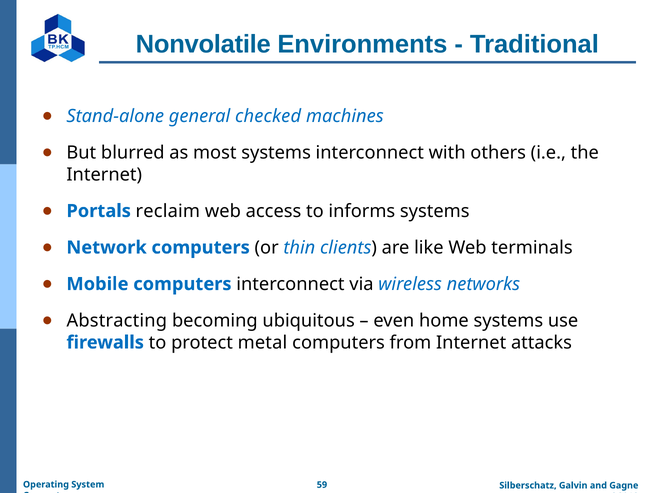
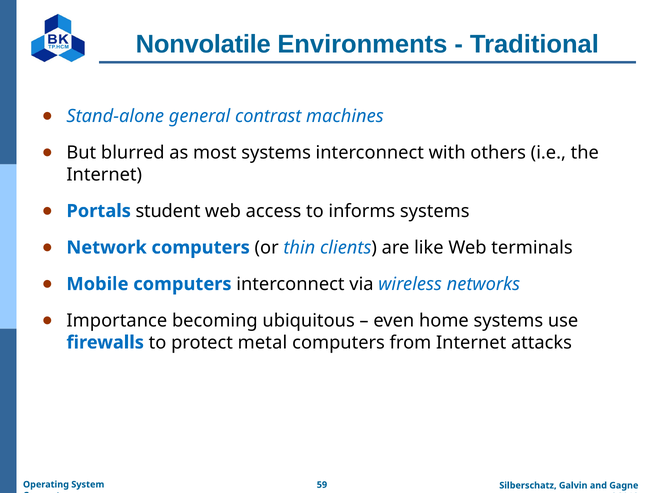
checked: checked -> contrast (268, 116)
reclaim: reclaim -> student (168, 211)
Abstracting: Abstracting -> Importance (117, 320)
